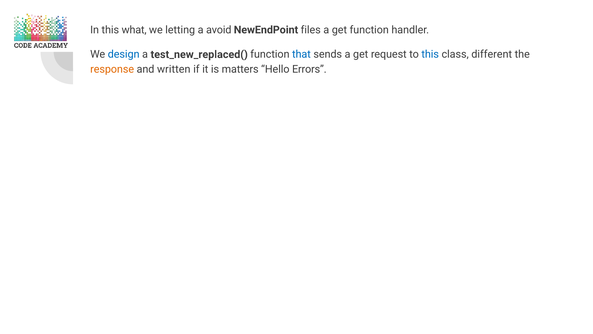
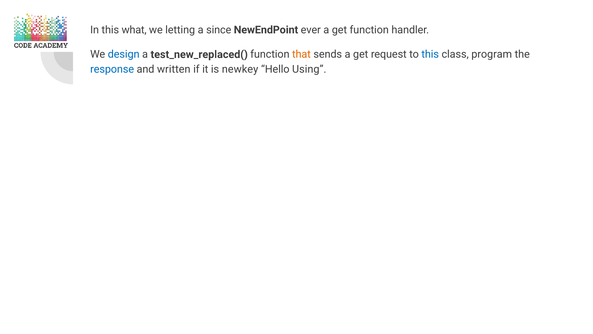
avoid: avoid -> since (219, 30)
files: files -> ever (311, 30)
that colour: blue -> orange (301, 54)
different: different -> program (492, 54)
response colour: orange -> blue (112, 69)
matters: matters -> newkey (240, 69)
Errors: Errors -> Using (309, 69)
